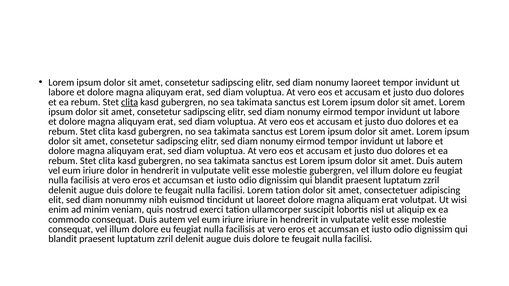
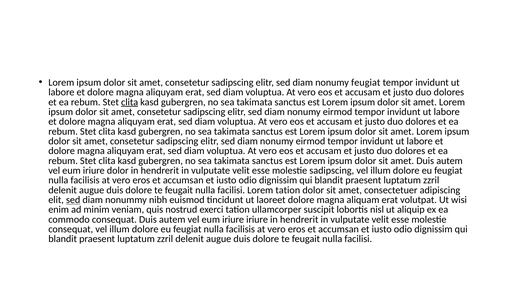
nonumy laoreet: laoreet -> feugiat (366, 83)
molestie gubergren: gubergren -> sadipscing (332, 171)
sed underline: none -> present (73, 200)
